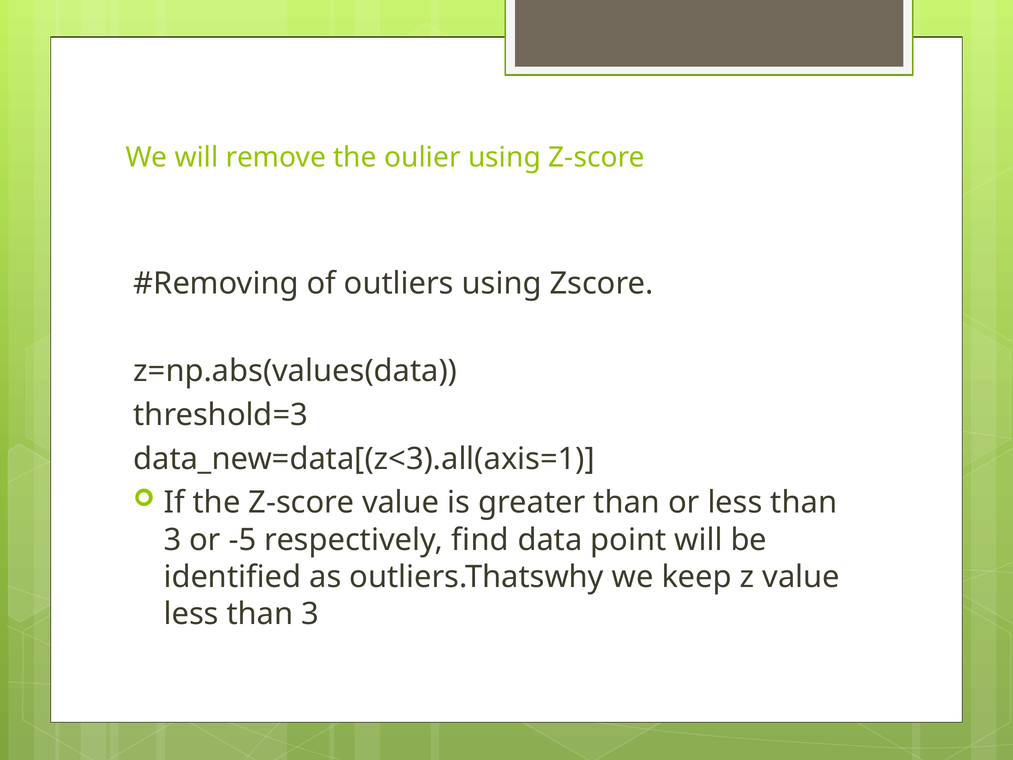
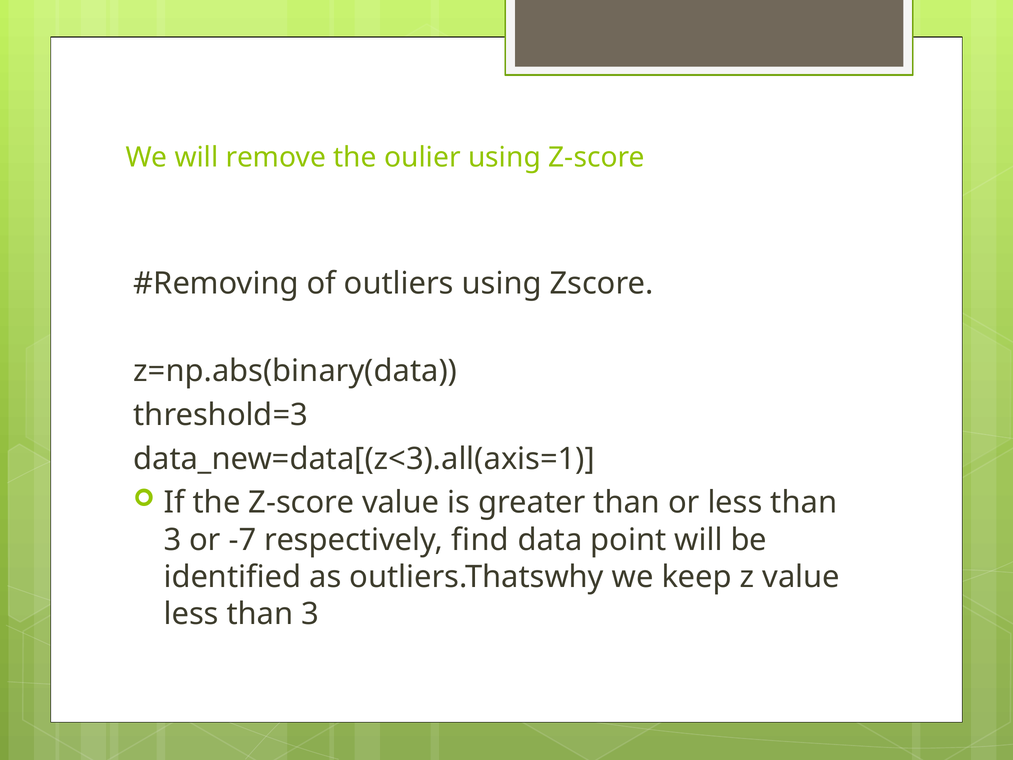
z=np.abs(values(data: z=np.abs(values(data -> z=np.abs(binary(data (295, 371)
-5: -5 -> -7 (243, 540)
